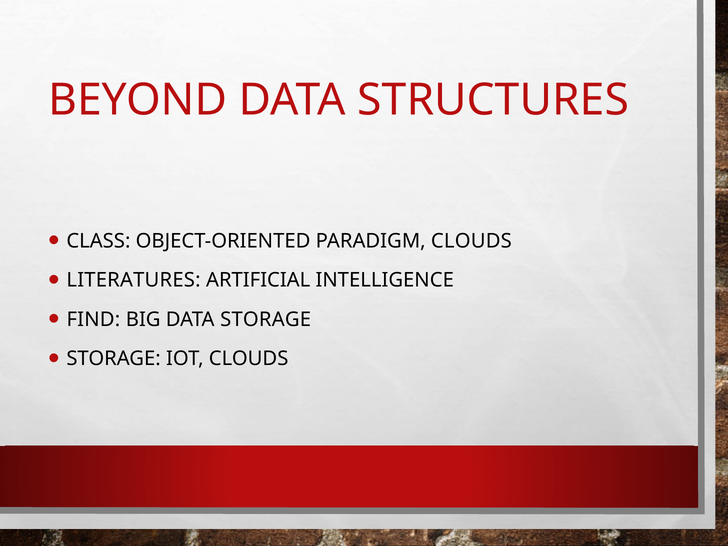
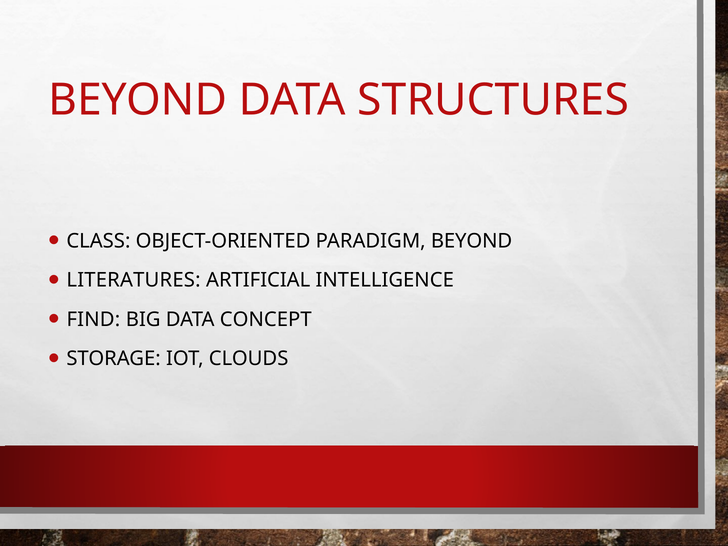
PARADIGM CLOUDS: CLOUDS -> BEYOND (472, 241)
DATA STORAGE: STORAGE -> CONCEPT (266, 320)
